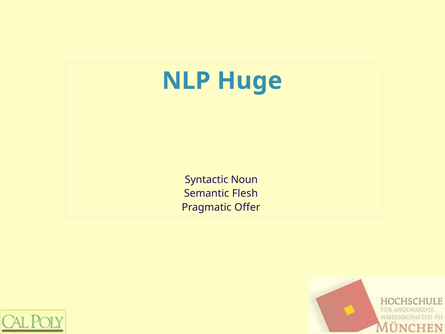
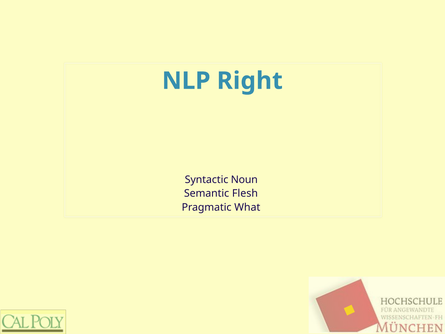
Huge: Huge -> Right (250, 81)
Offer: Offer -> What (247, 207)
